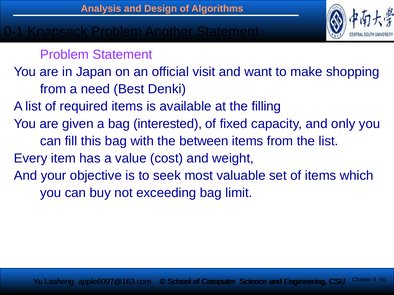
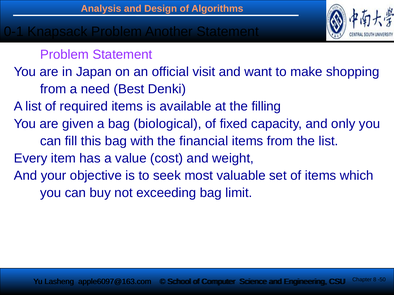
interested: interested -> biological (168, 124)
between: between -> financial (204, 141)
